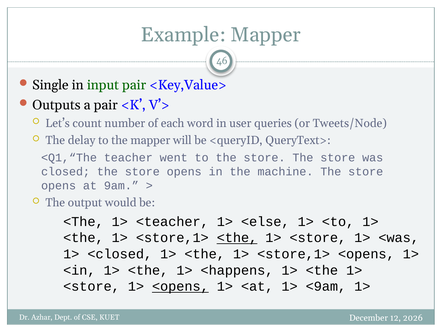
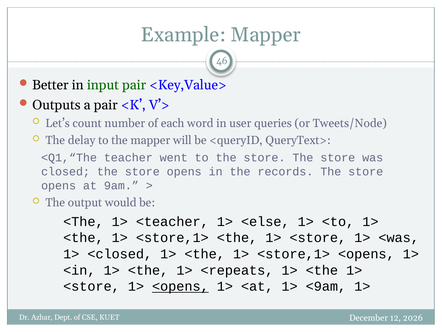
Single: Single -> Better (50, 85)
machine: machine -> records (285, 171)
<the underline: present -> none (237, 237)
<happens: <happens -> <repeats (237, 270)
